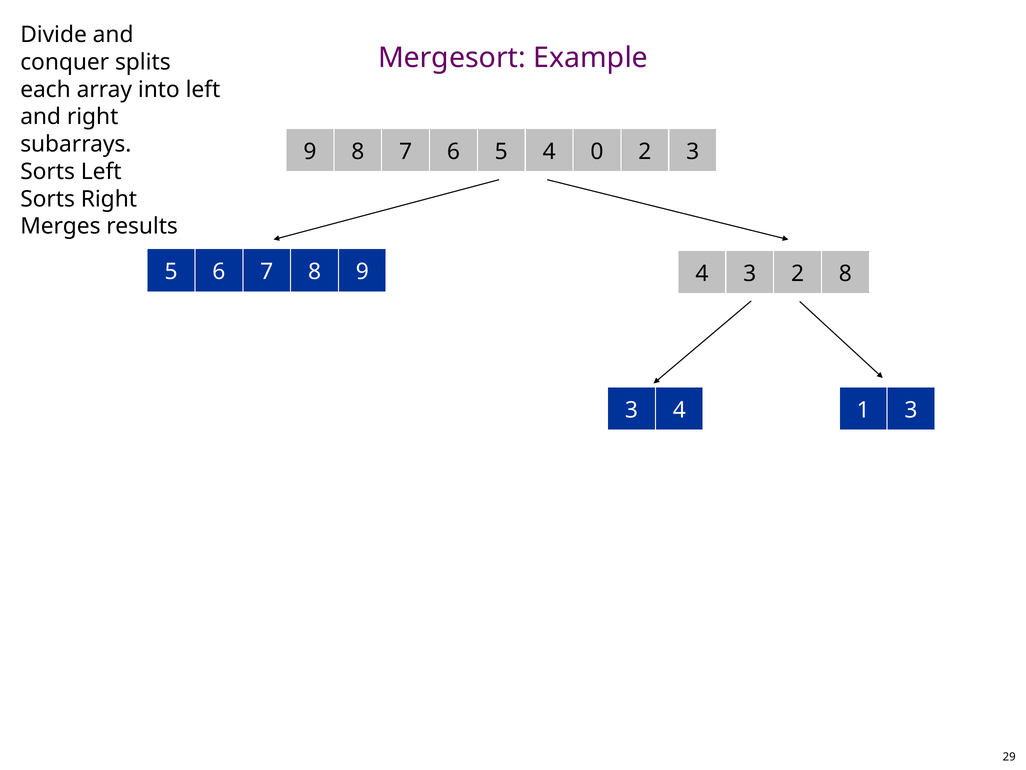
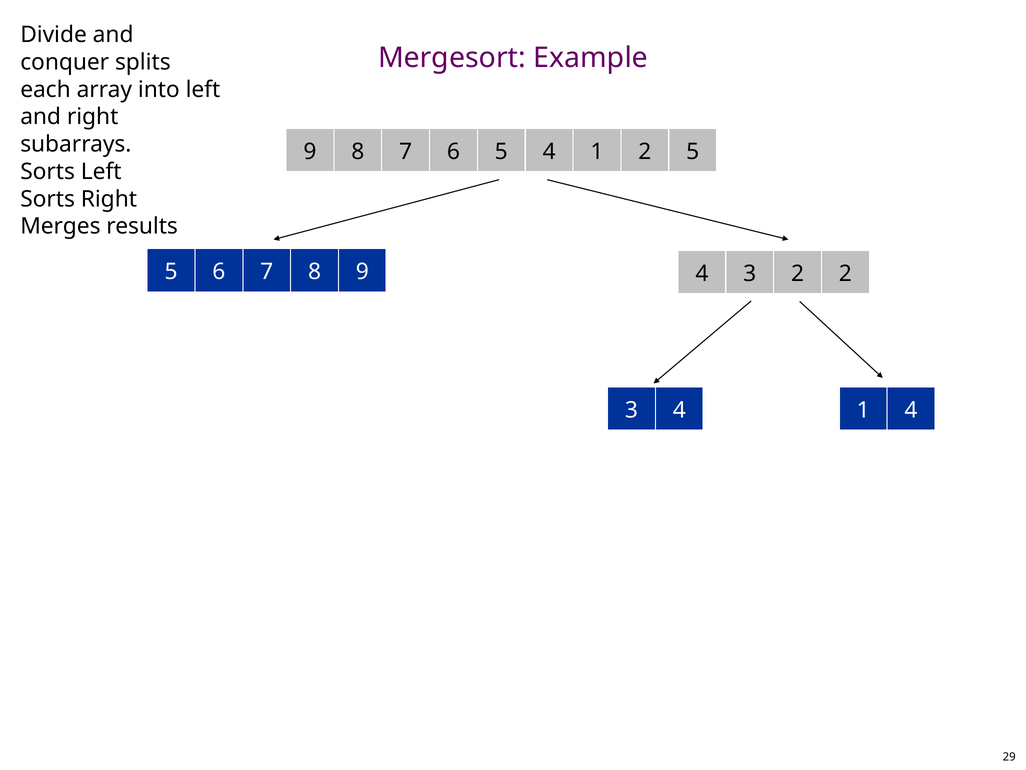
0: 0 -> 1 (597, 151)
2 3: 3 -> 5 (693, 151)
2 8: 8 -> 2 (845, 274)
1 3: 3 -> 4 (911, 410)
